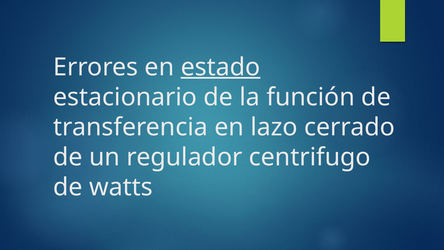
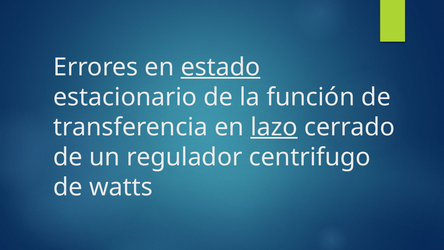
lazo underline: none -> present (274, 127)
